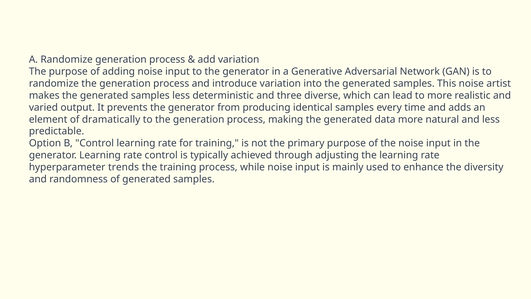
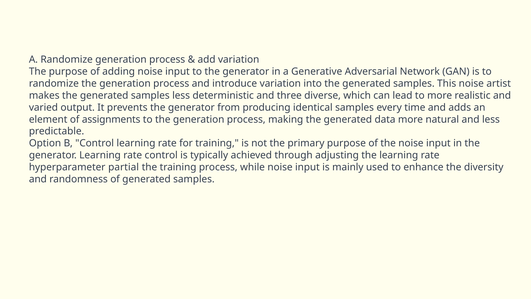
dramatically: dramatically -> assignments (111, 119)
trends: trends -> partial (124, 167)
